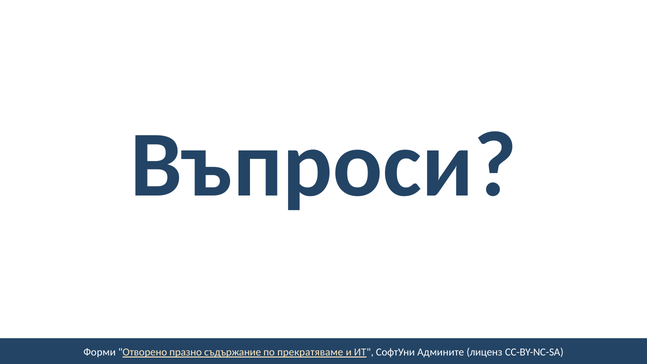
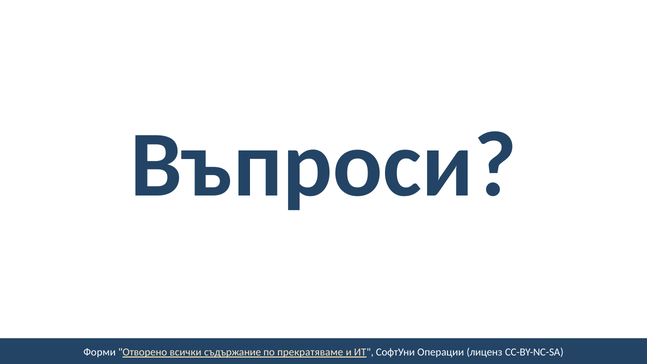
празно: празно -> всички (186, 352)
Админите: Админите -> Операции (441, 352)
